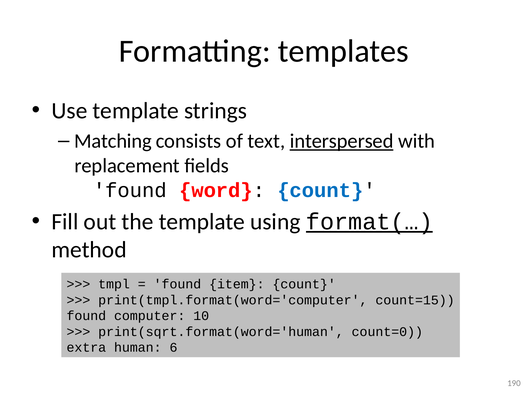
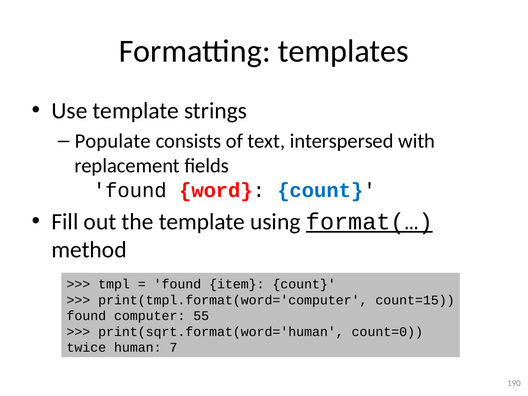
Matching: Matching -> Populate (113, 141)
interspersed underline: present -> none (342, 141)
10: 10 -> 55 (201, 316)
extra: extra -> twice (86, 348)
6: 6 -> 7 (173, 348)
